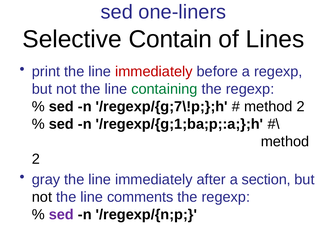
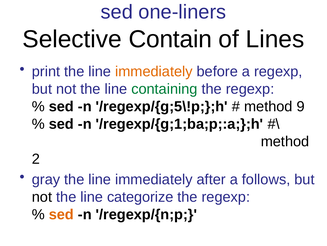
immediately colour: red -> orange (154, 71)
/regexp/{g;7\!p;};h: /regexp/{g;7\!p;};h -> /regexp/{g;5\!p;};h (162, 106)
2: 2 -> 9 (301, 106)
section: section -> follows (266, 179)
comments: comments -> categorize (140, 196)
sed colour: purple -> orange (61, 214)
